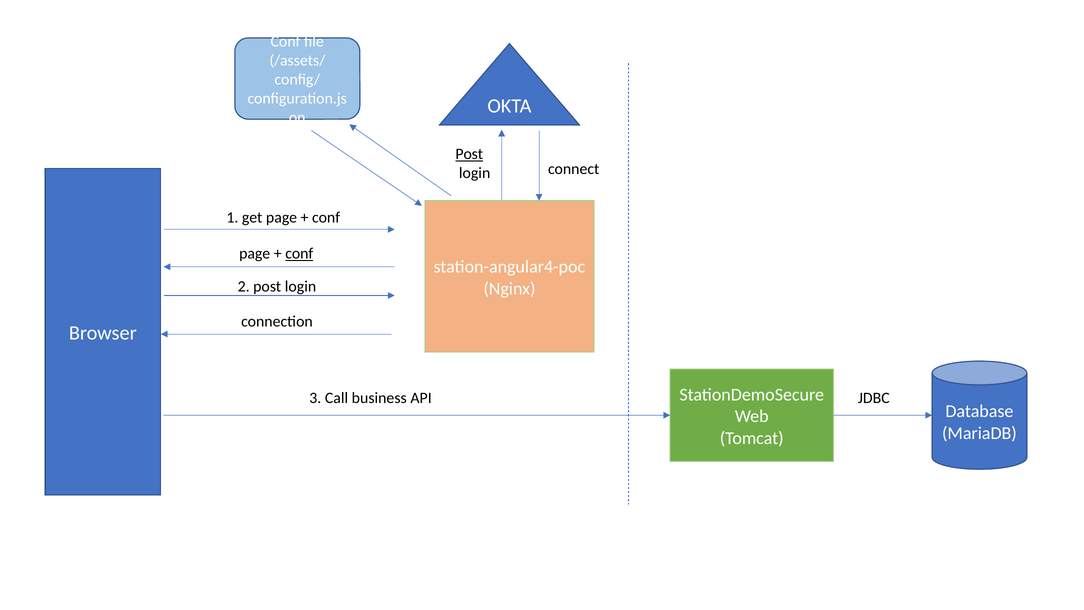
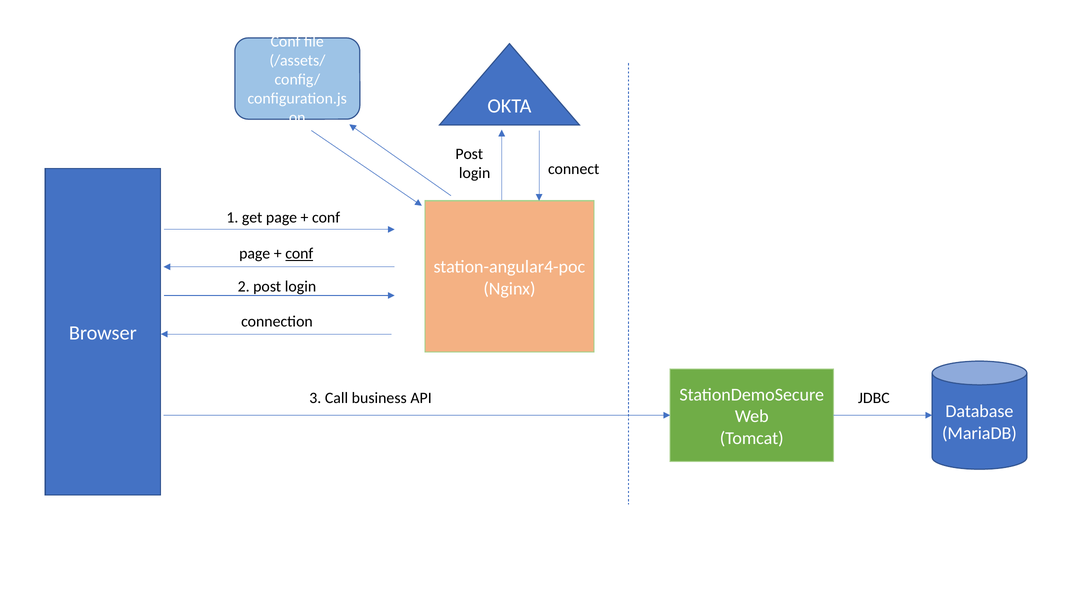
Post underline: present -> none (469, 154)
